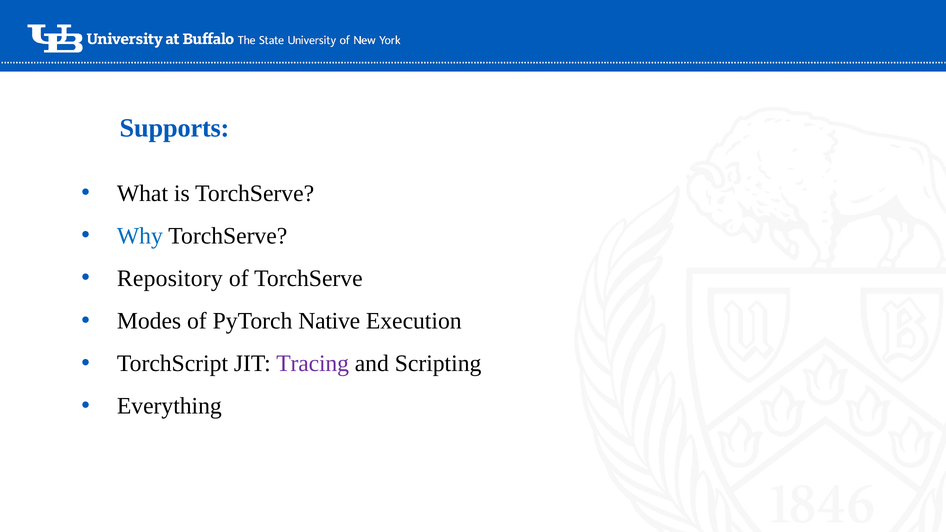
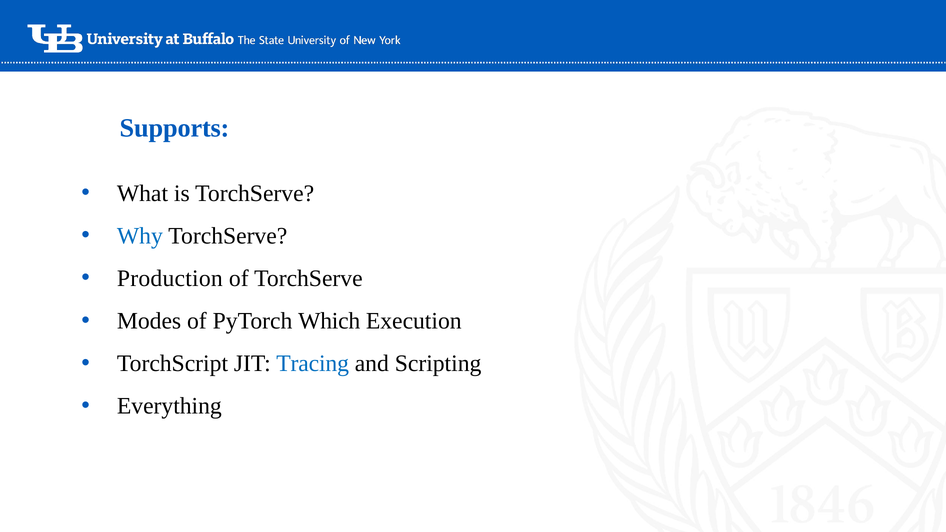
Repository: Repository -> Production (170, 278)
Native: Native -> Which (329, 321)
Tracing colour: purple -> blue (313, 364)
